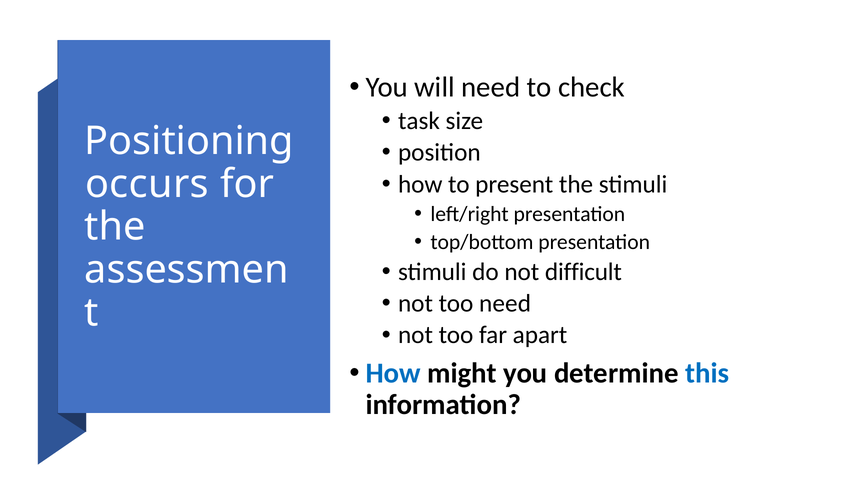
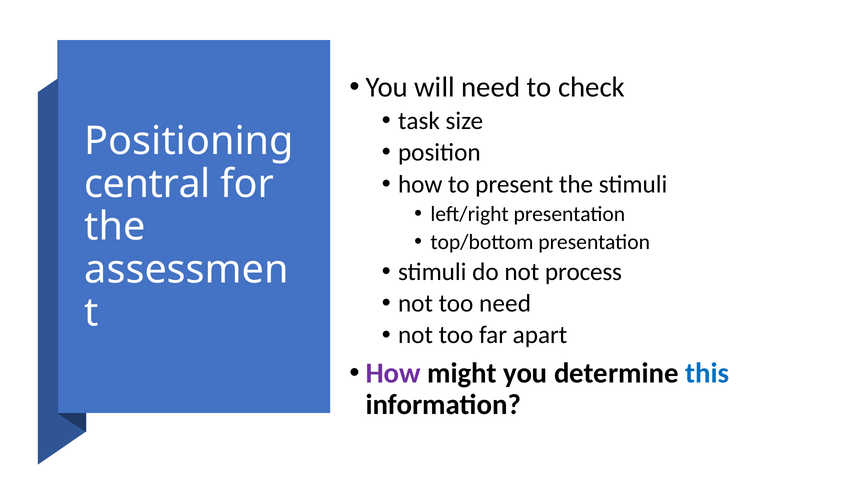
occurs: occurs -> central (147, 184)
difficult: difficult -> process (583, 271)
How colour: blue -> purple (393, 373)
